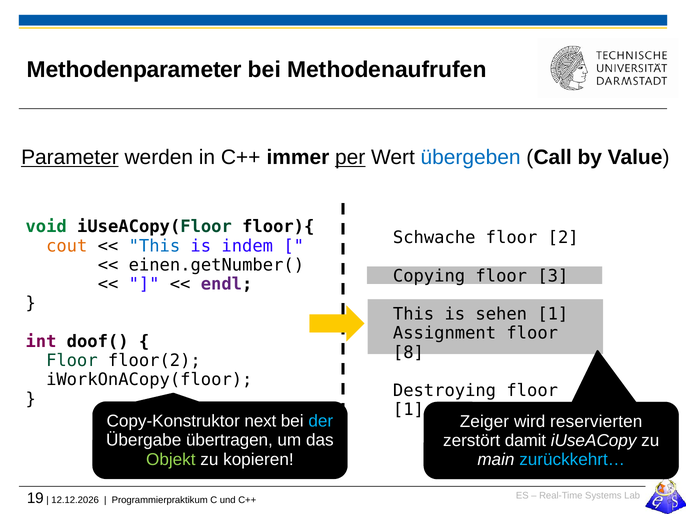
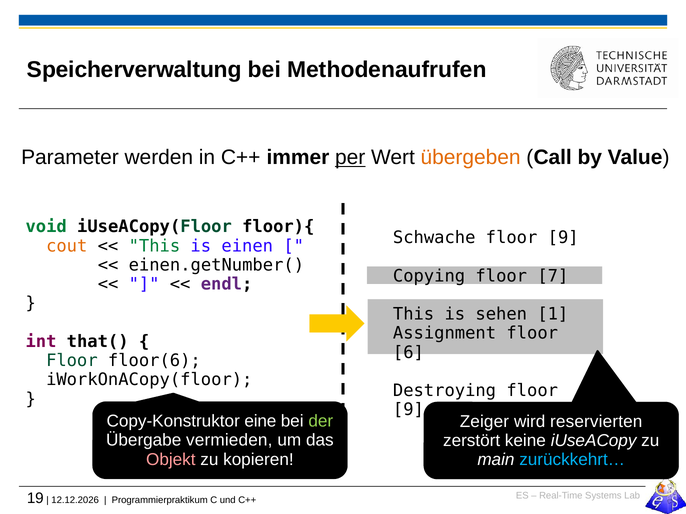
Methodenparameter: Methodenparameter -> Speicherverwaltung (134, 70)
Parameter underline: present -> none (70, 158)
übergeben colour: blue -> orange (471, 158)
2: 2 -> 9 (563, 238)
This colour: blue -> green (154, 246)
indem: indem -> einen (247, 246)
3: 3 -> 7 (553, 276)
doof(: doof( -> that( (98, 342)
8: 8 -> 6 (408, 353)
floor(2: floor(2 -> floor(6 (154, 361)
1: 1 -> 9 (408, 410)
next: next -> eine (260, 422)
der colour: light blue -> light green (321, 422)
übertragen: übertragen -> vermieden (229, 441)
damit: damit -> keine (525, 441)
Objekt colour: light green -> pink (171, 460)
